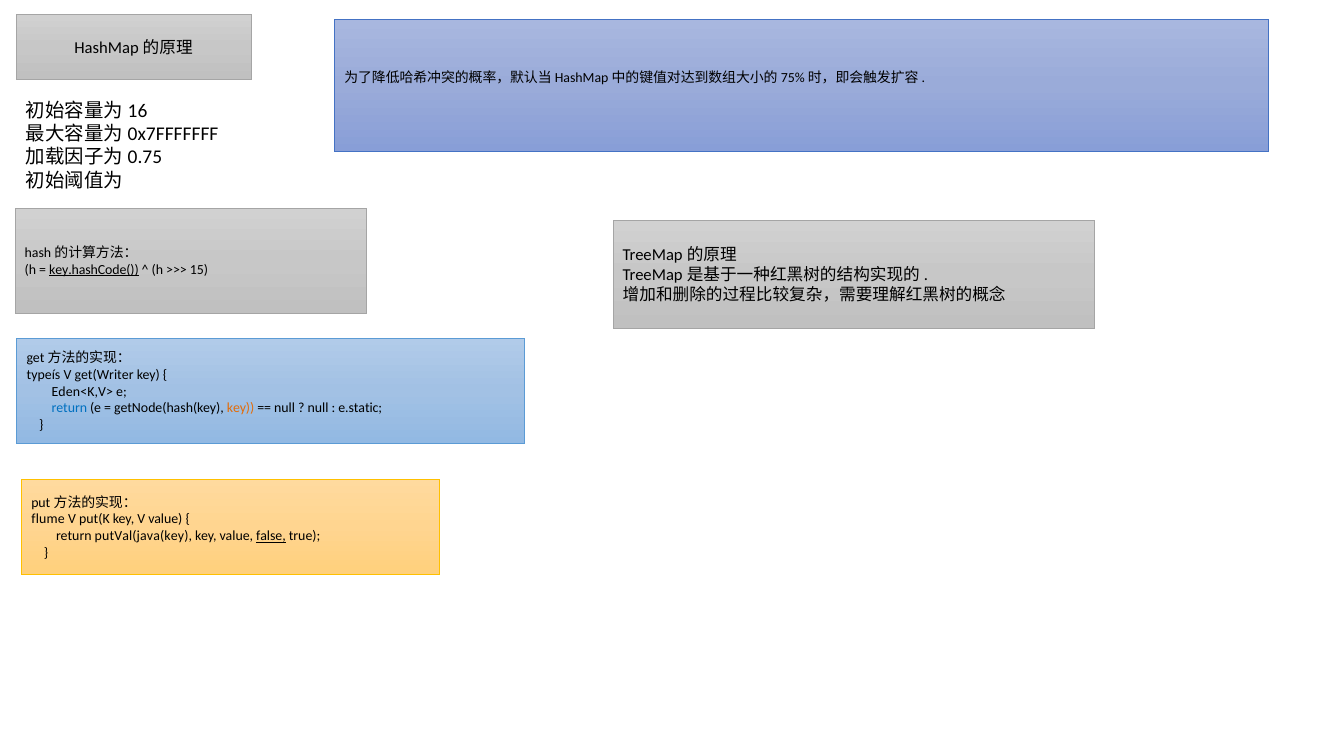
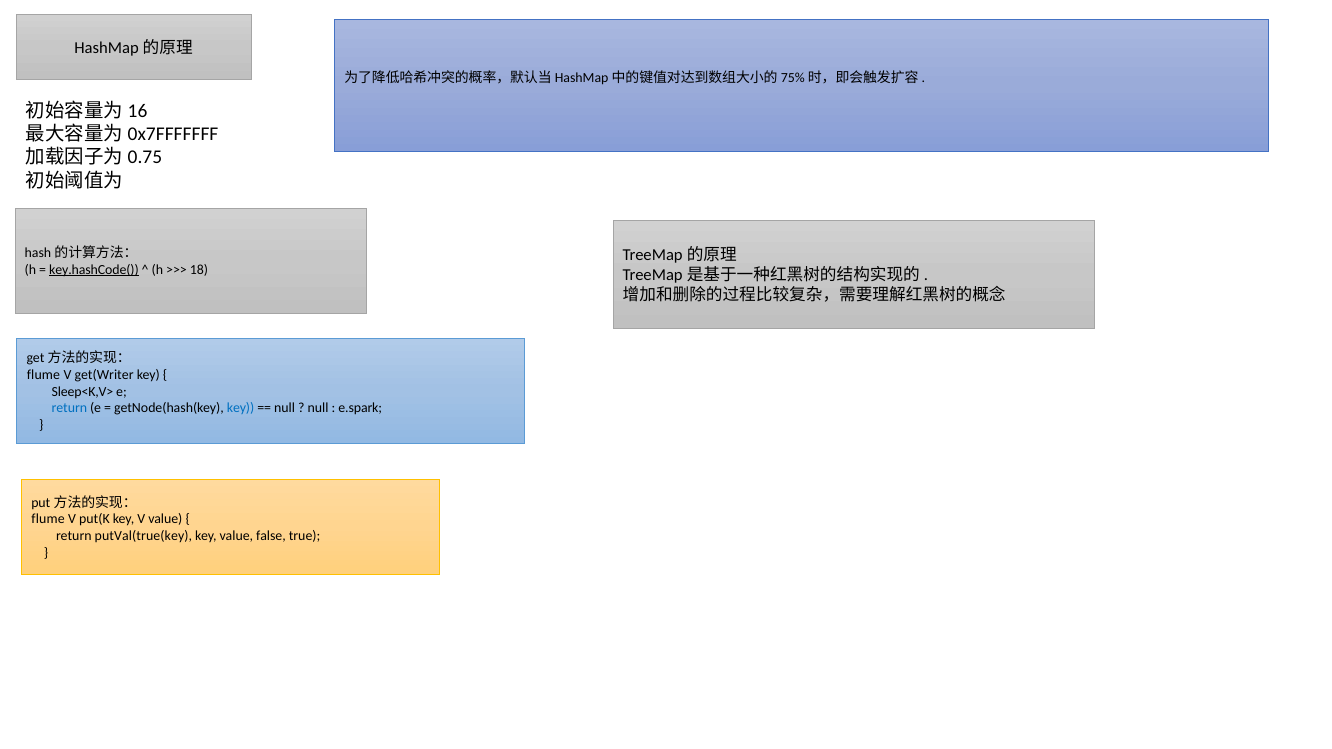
15: 15 -> 18 (199, 270)
typeís: typeís -> flume (43, 375)
Eden<K,V>: Eden<K,V> -> Sleep<K,V> (82, 392)
key colour: orange -> blue (241, 409)
e.static: e.static -> e.spark (360, 409)
putVal(java(key: putVal(java(key -> putVal(true(key (143, 536)
false underline: present -> none (271, 536)
